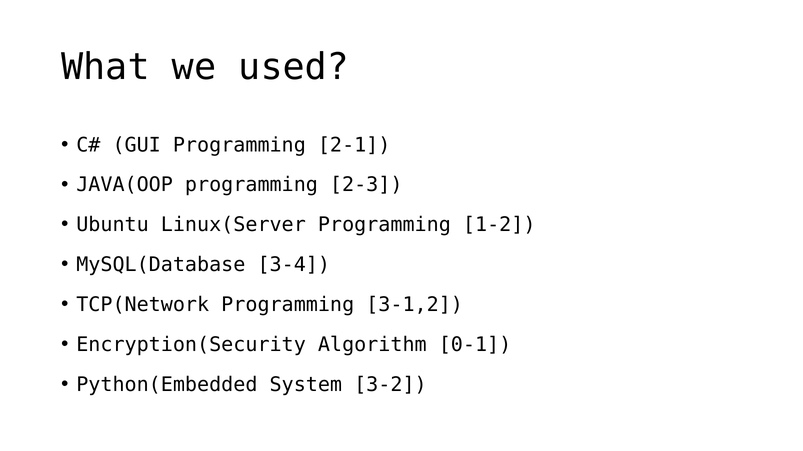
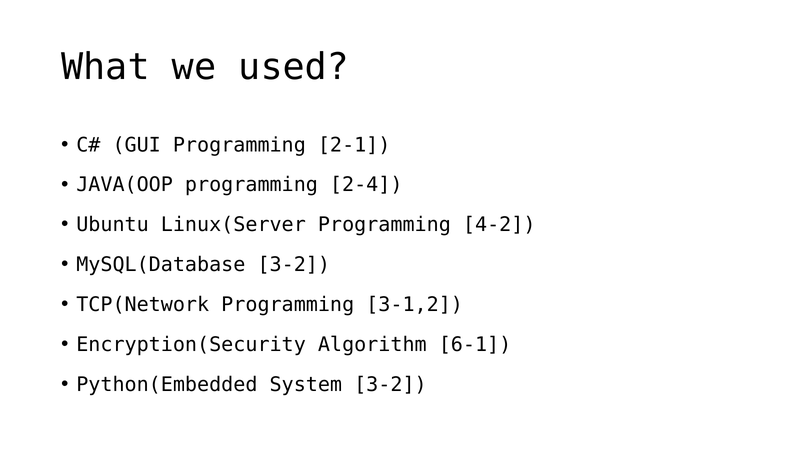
2-3: 2-3 -> 2-4 (366, 185)
1-2: 1-2 -> 4-2 (499, 225)
MySQL(Database 3-4: 3-4 -> 3-2 (294, 265)
0-1: 0-1 -> 6-1 (475, 345)
